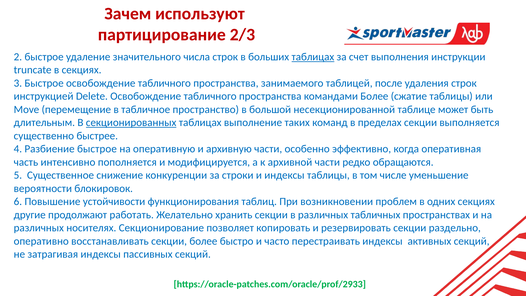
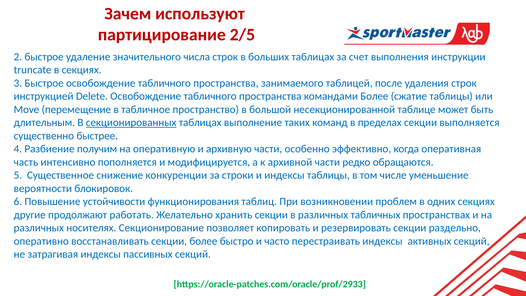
2/3: 2/3 -> 2/5 (242, 35)
таблицах underline: present -> none (313, 57)
Разбиение быстрое: быстрое -> получим (97, 149)
